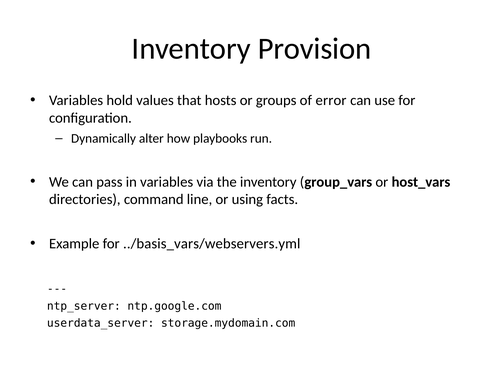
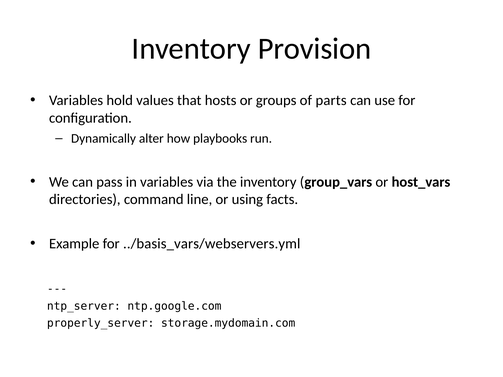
error: error -> parts (331, 100)
userdata_server: userdata_server -> properly_server (101, 323)
